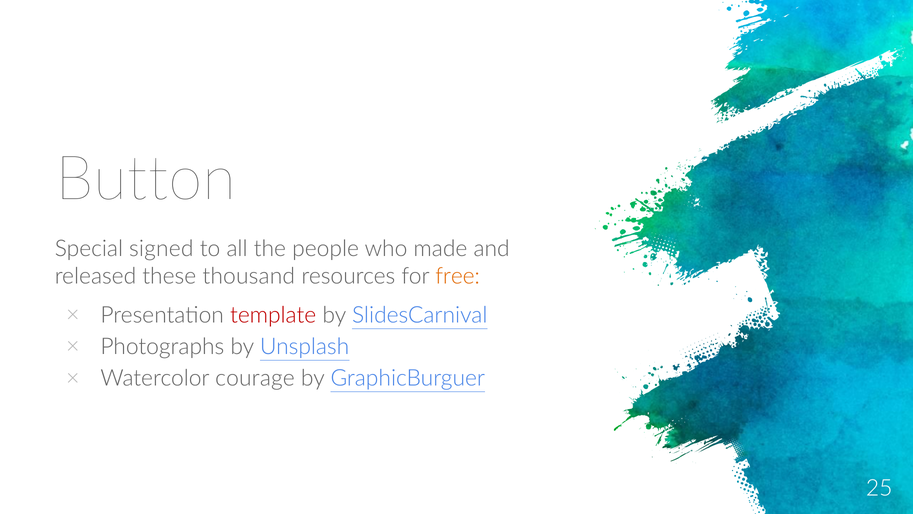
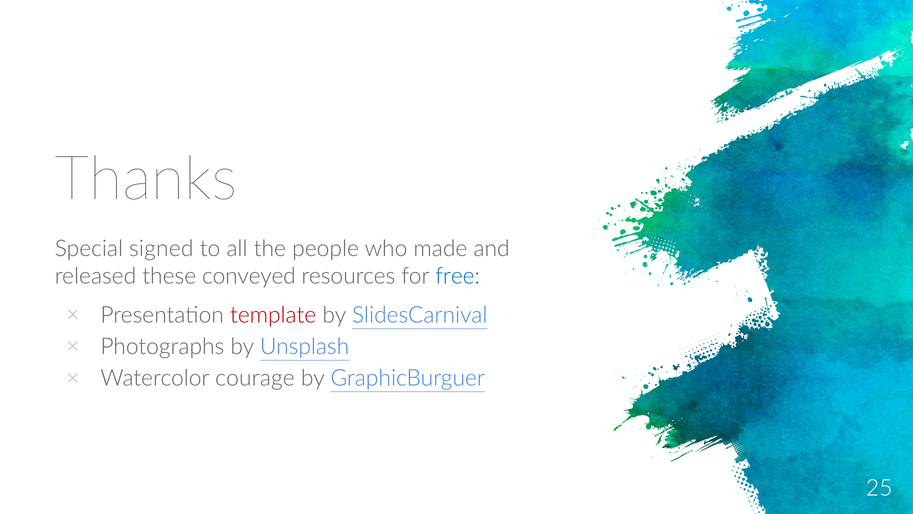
Button: Button -> Thanks (146, 179)
thousand: thousand -> conveyed (249, 276)
free colour: orange -> blue (458, 276)
